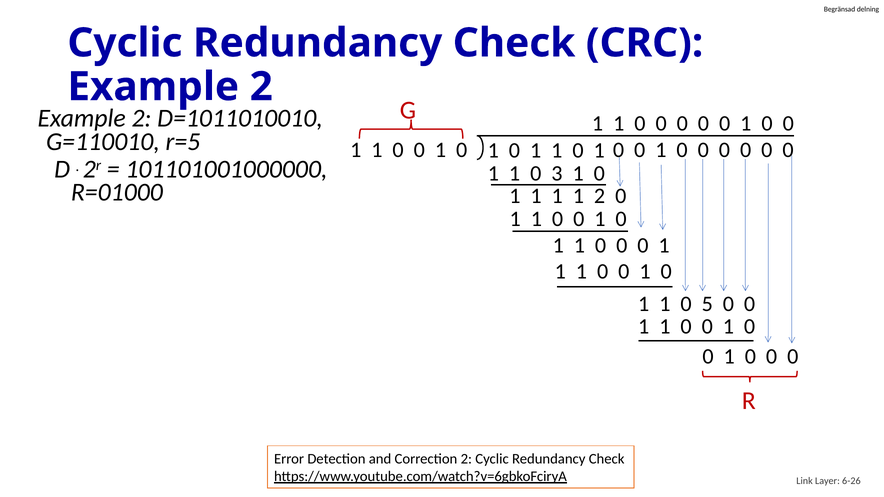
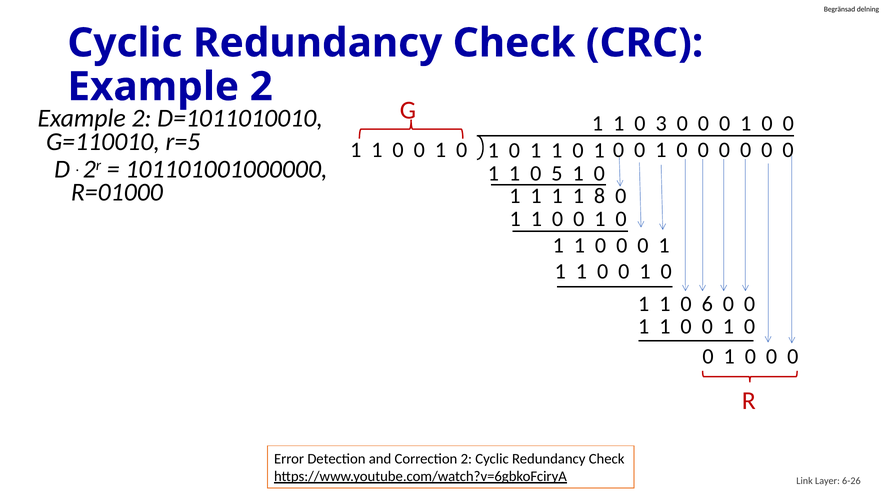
0: 0 -> 3 (661, 123)
3: 3 -> 5 (557, 174)
1 2: 2 -> 8 (600, 196)
5: 5 -> 6 (707, 304)
